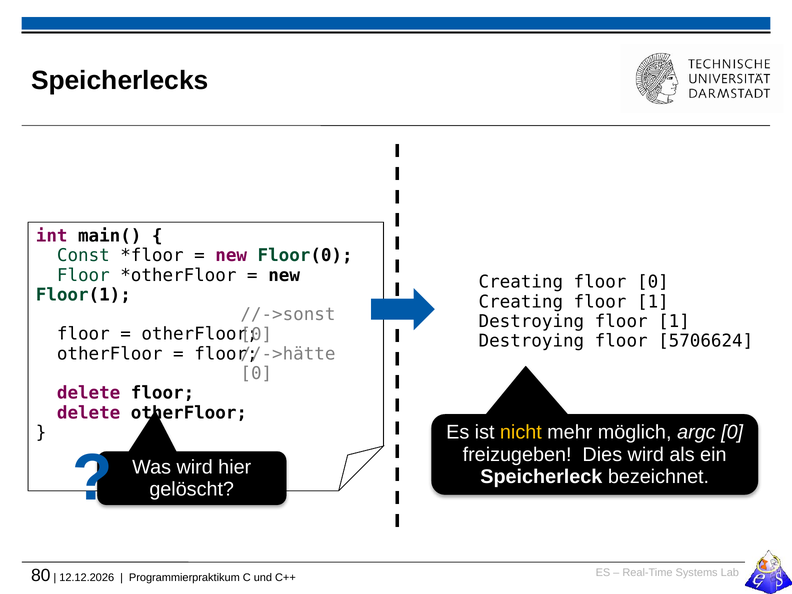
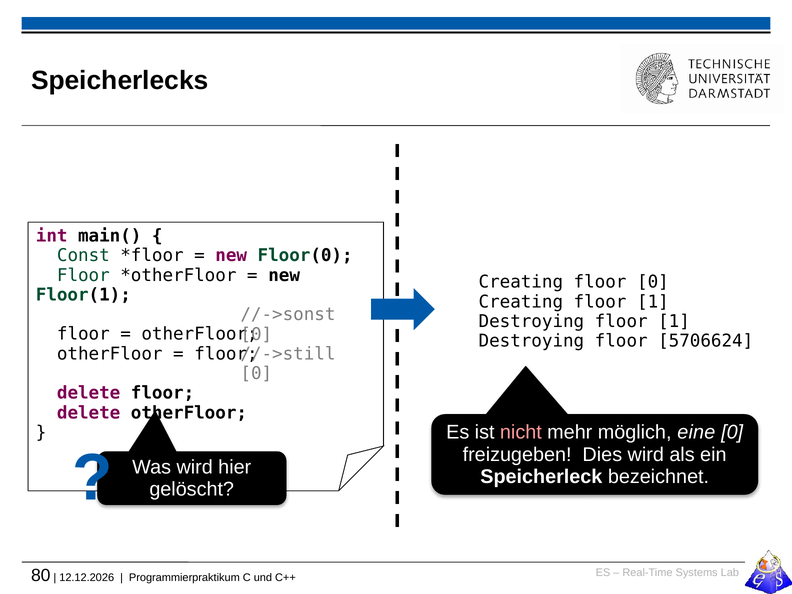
//->hätte: //->hätte -> //->still (288, 354)
nicht colour: yellow -> pink (521, 432)
argc: argc -> eine (696, 432)
